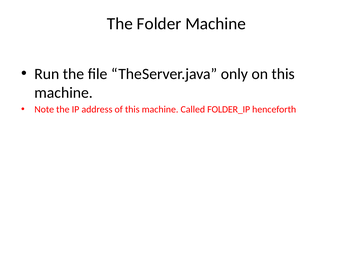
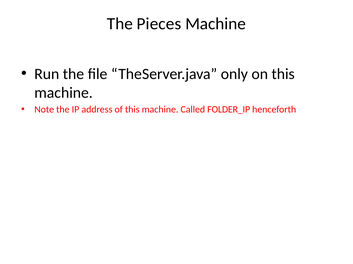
Folder: Folder -> Pieces (159, 24)
